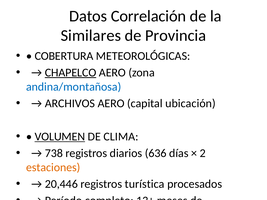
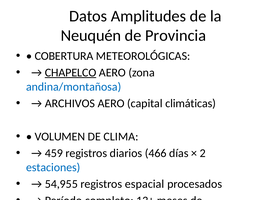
Correlación: Correlación -> Amplitudes (148, 16)
Similares: Similares -> Neuquén (91, 36)
ubicación: ubicación -> climáticas (191, 103)
VOLUMEN underline: present -> none (60, 137)
738: 738 -> 459 (54, 153)
636: 636 -> 466 (156, 153)
estaciones colour: orange -> blue (53, 168)
20,446: 20,446 -> 54,955 (61, 184)
turística: turística -> espacial (145, 184)
